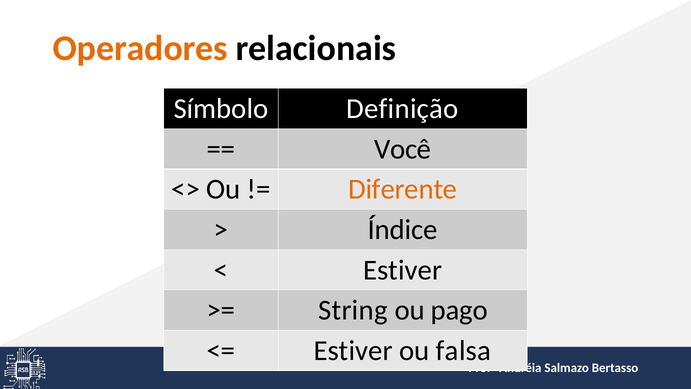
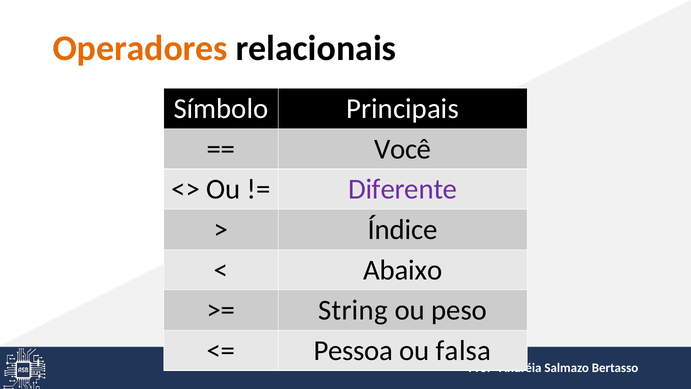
Definição: Definição -> Principais (403, 109)
Diferente colour: orange -> purple (403, 189)
Estiver: Estiver -> Abaixo (403, 270)
pago: pago -> peso (459, 310)
Estiver: Estiver -> Pessoa (353, 350)
